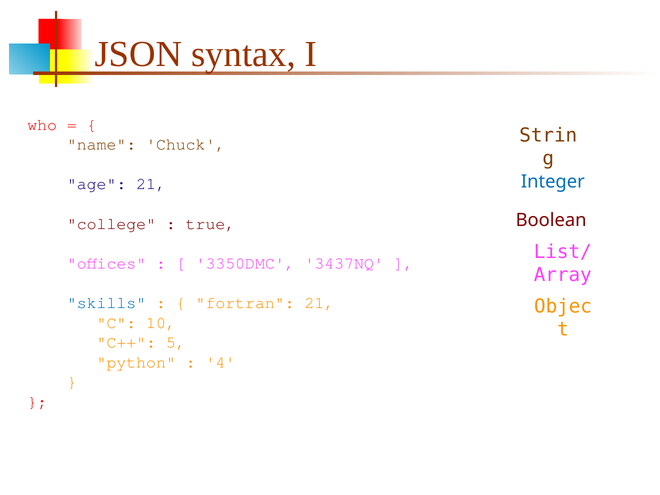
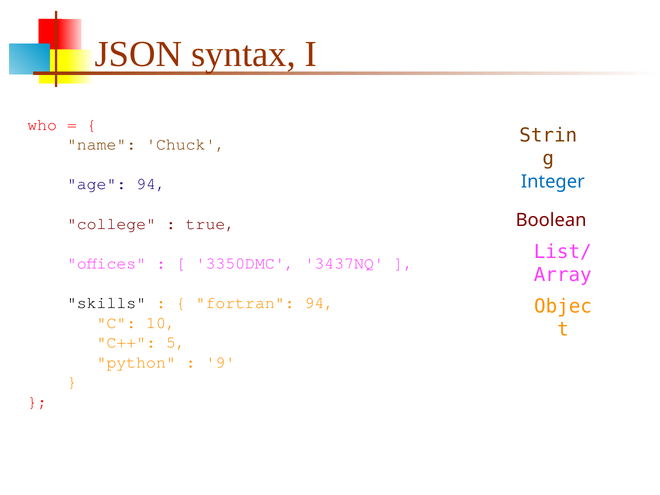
age 21: 21 -> 94 (151, 184)
skills colour: blue -> black (107, 303)
fortran 21: 21 -> 94 (319, 303)
4: 4 -> 9 (220, 362)
